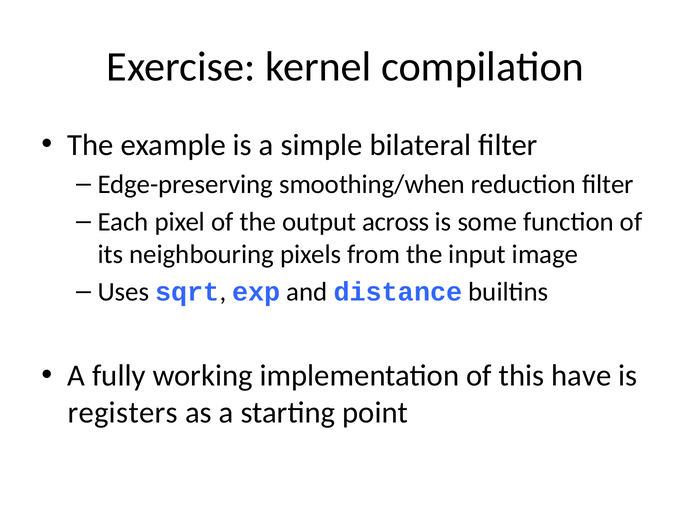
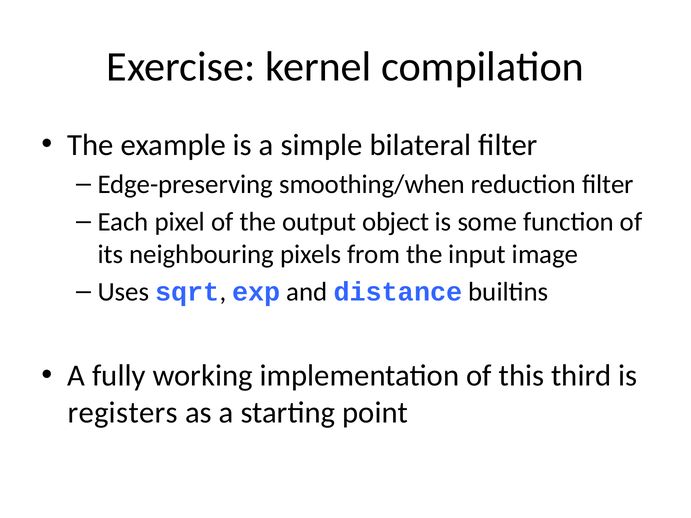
across: across -> object (396, 222)
have: have -> third (581, 376)
